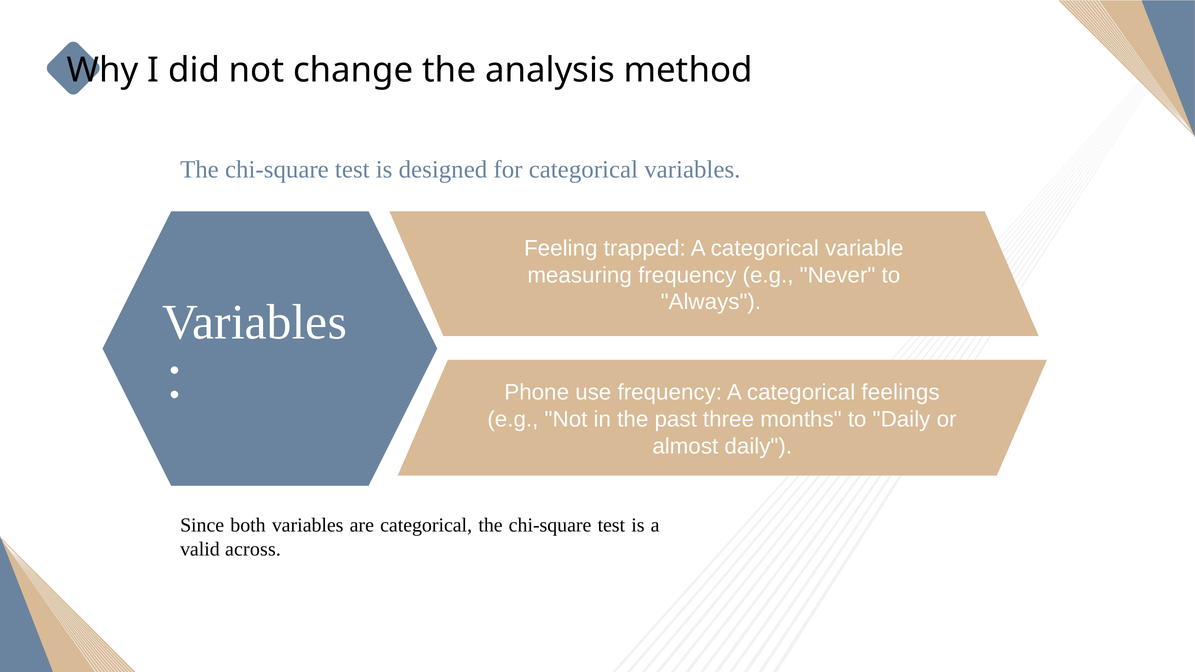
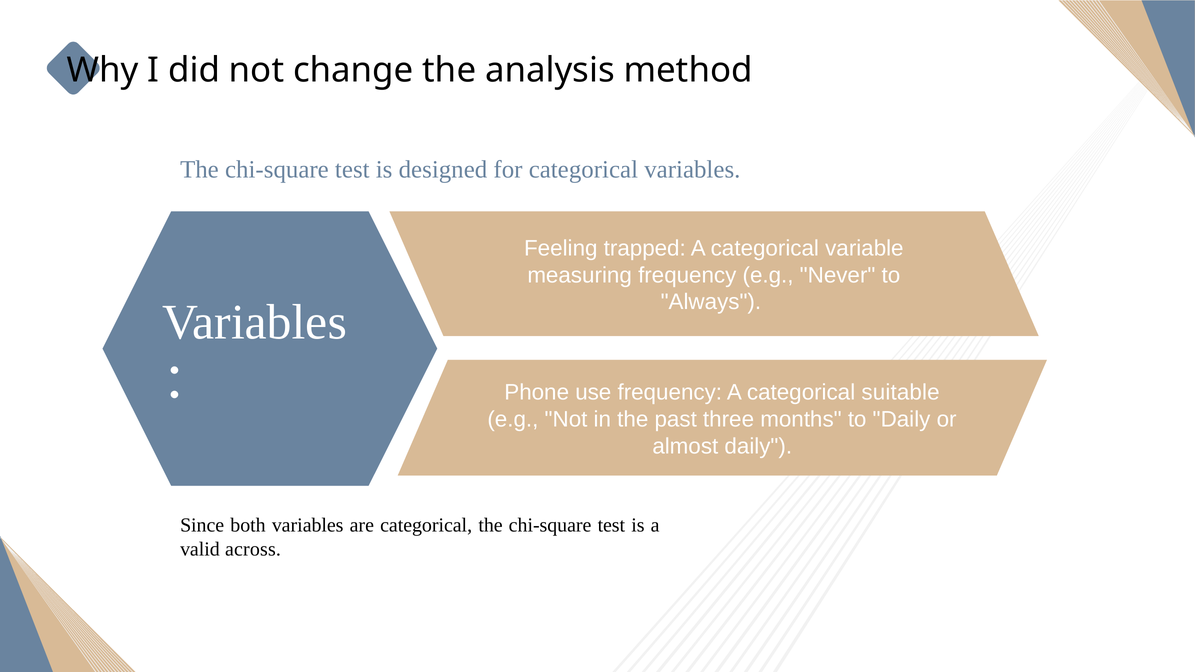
feelings: feelings -> suitable (901, 392)
